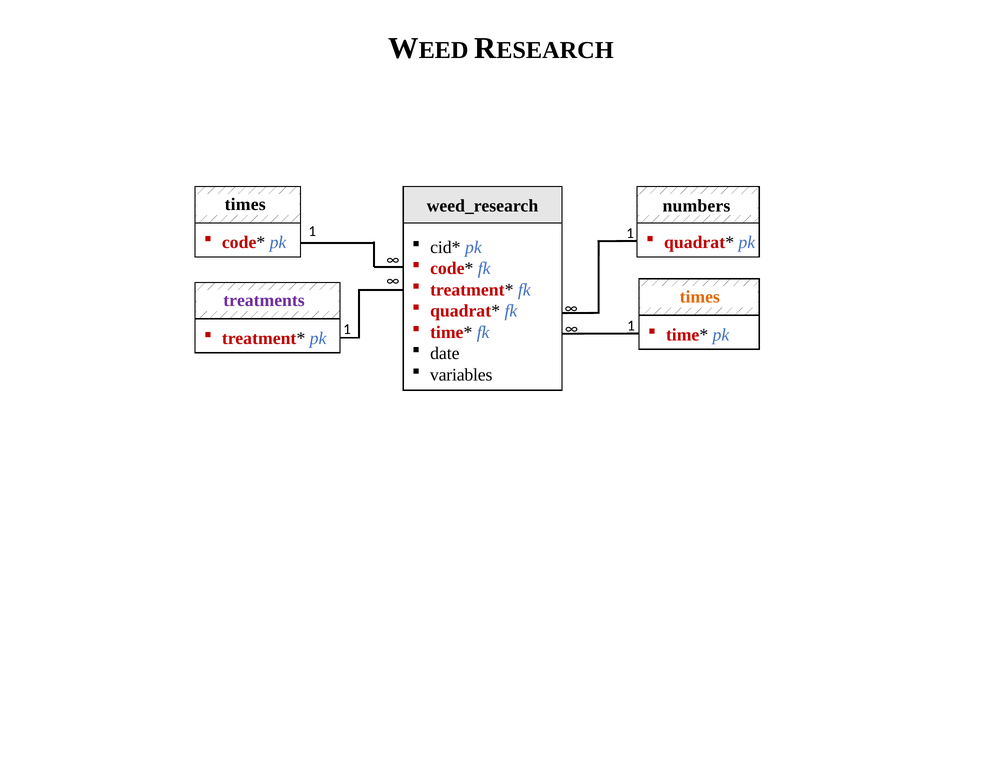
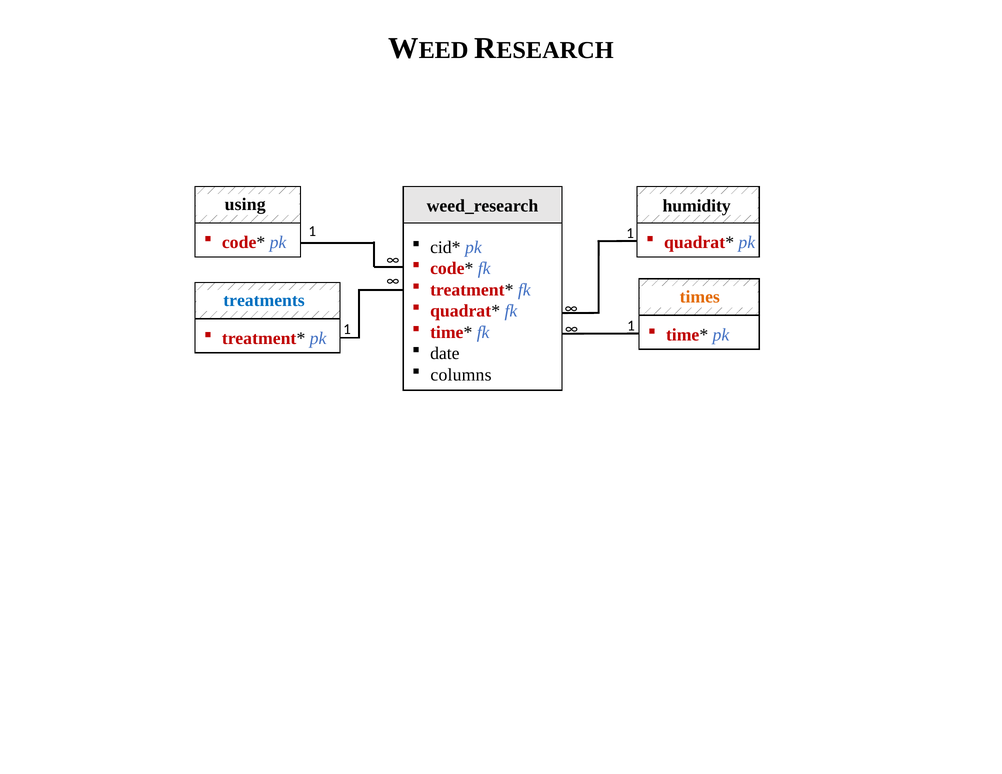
times: times -> using (245, 205)
numbers: numbers -> humidity (697, 206)
treatments colour: purple -> blue (264, 301)
variables: variables -> columns (461, 375)
